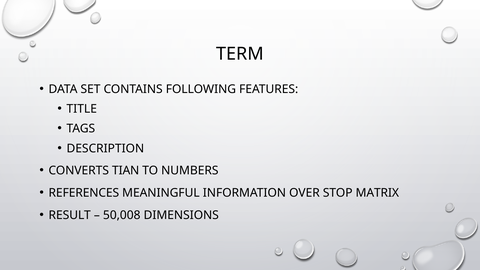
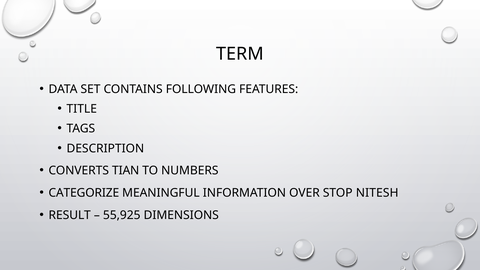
REFERENCES: REFERENCES -> CATEGORIZE (84, 193)
MATRIX: MATRIX -> NITESH (377, 193)
50,008: 50,008 -> 55,925 (122, 215)
